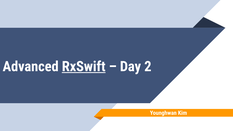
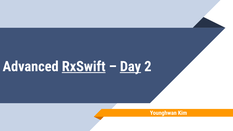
Day underline: none -> present (130, 67)
